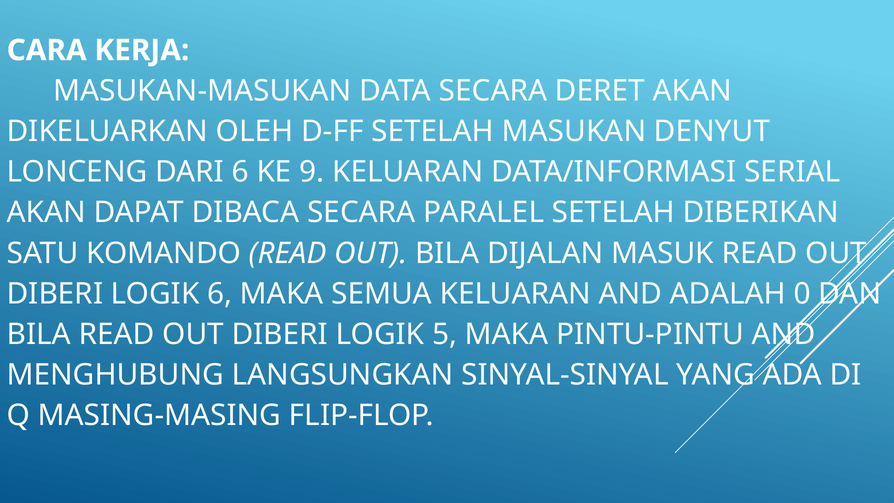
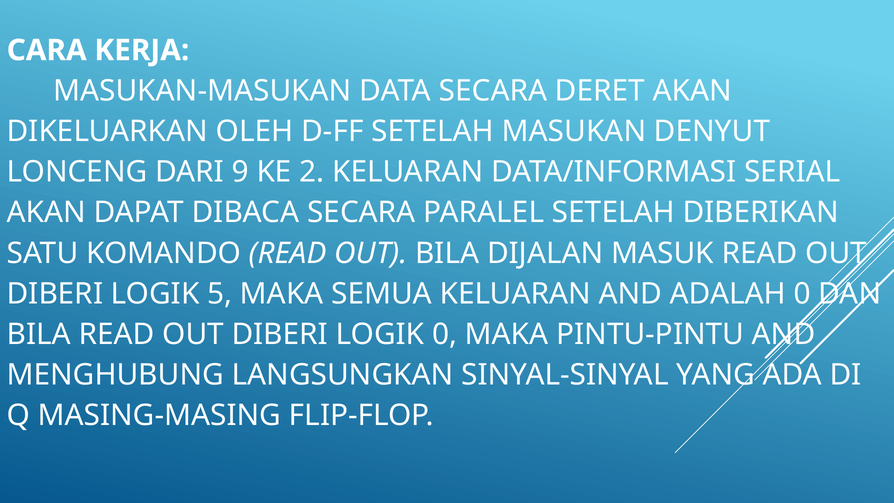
DARI 6: 6 -> 9 (240, 172)
9: 9 -> 2 (312, 172)
LOGIK 6: 6 -> 5 (220, 294)
LOGIK 5: 5 -> 0 (445, 334)
